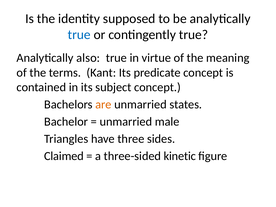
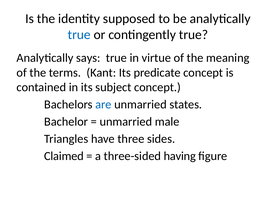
also: also -> says (88, 58)
are colour: orange -> blue (103, 105)
kinetic: kinetic -> having (180, 156)
